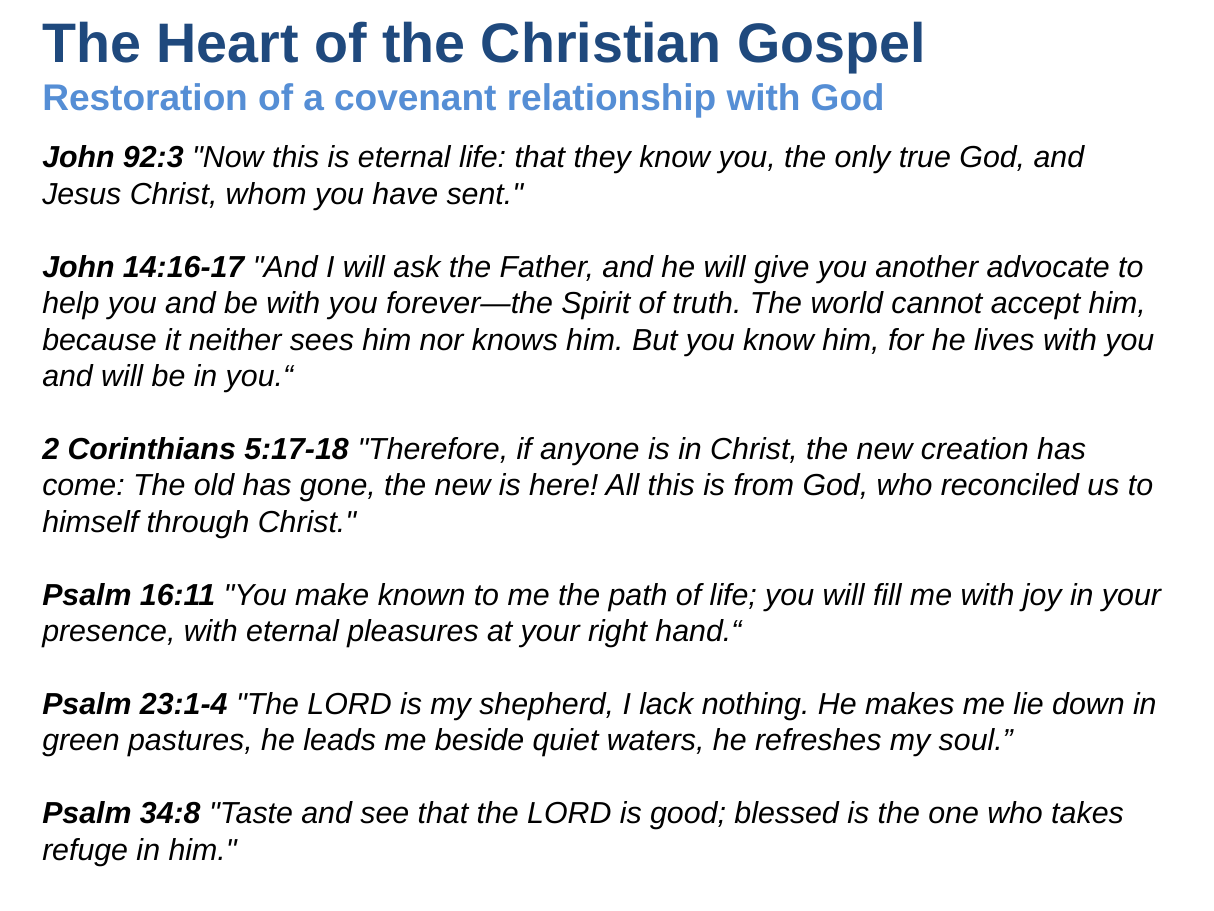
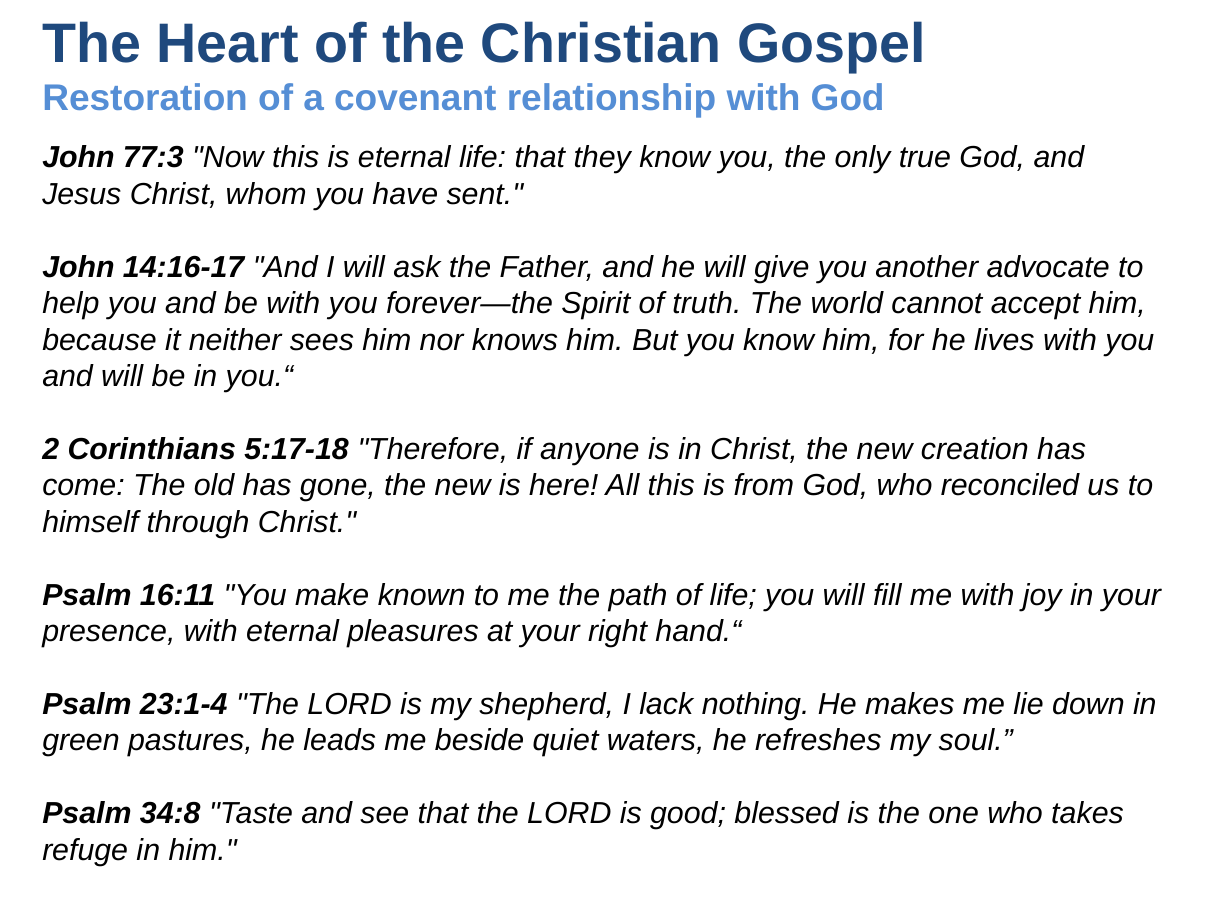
92:3: 92:3 -> 77:3 (153, 158)
